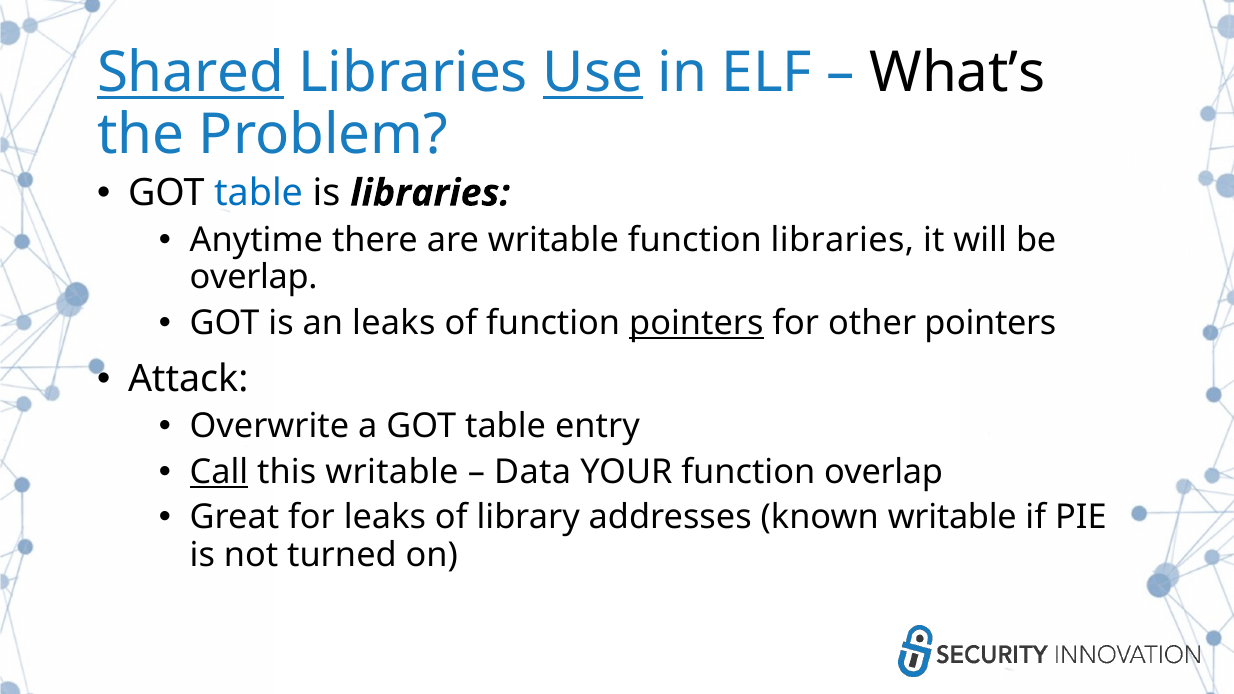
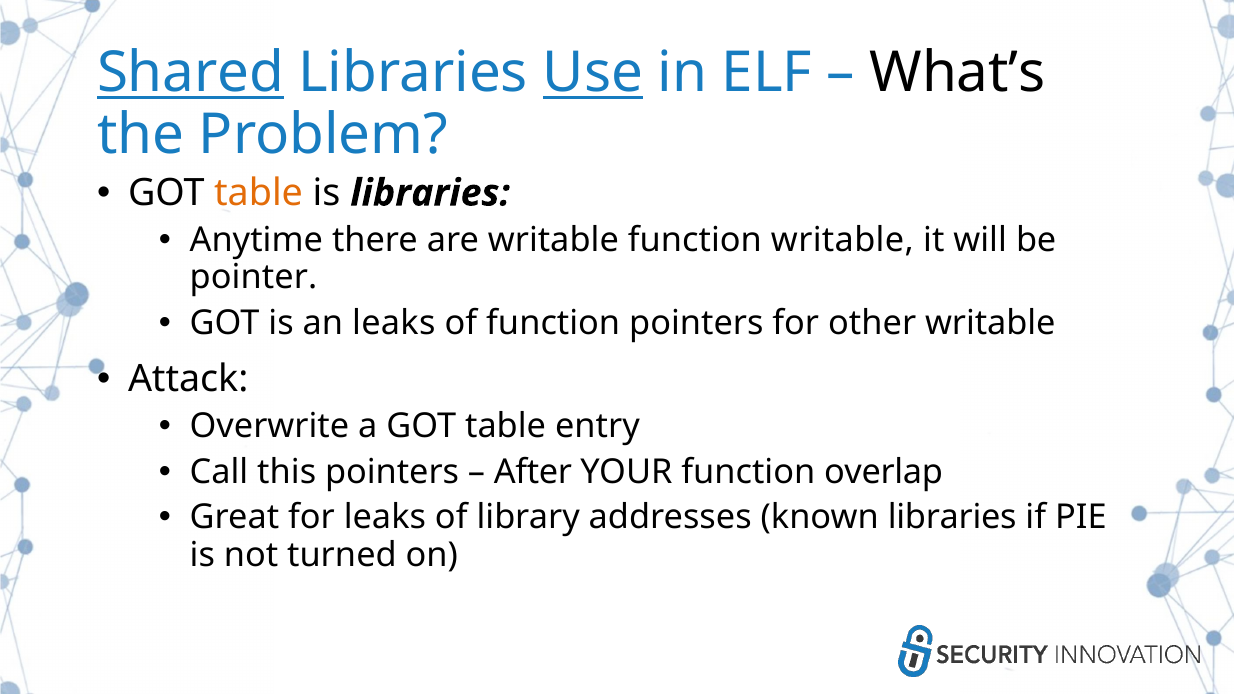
table colour: blue -> orange (259, 193)
function libraries: libraries -> writable (842, 241)
overlap: overlap -> pointer (253, 278)
pointers underline: present -> none (696, 323)
other pointers: pointers -> writable (990, 323)
Call underline: present -> none (219, 472)
this writable: writable -> pointers (392, 472)
Data: Data -> After (533, 472)
known writable: writable -> libraries (952, 518)
